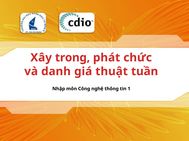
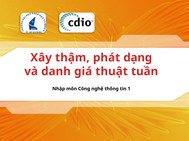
trong: trong -> thậm (72, 58)
chức: chức -> dạng (138, 58)
